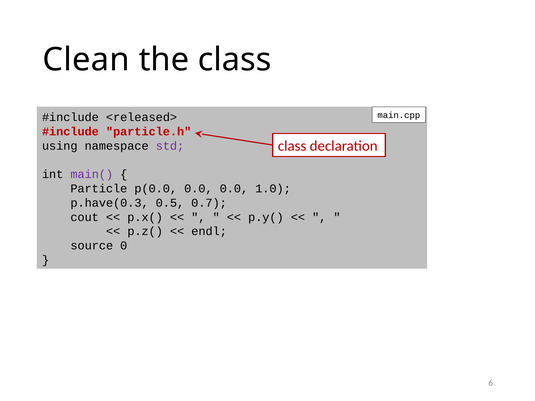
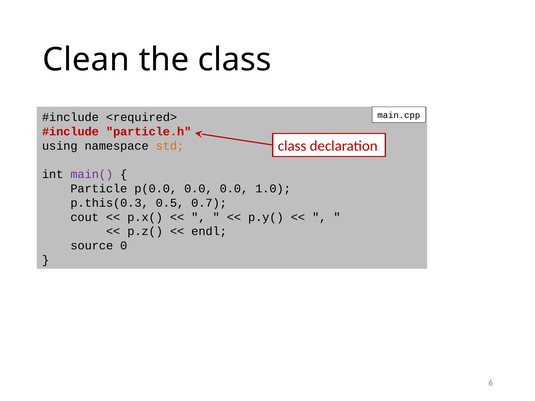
<released>: <released> -> <required> (142, 117)
std colour: purple -> orange (170, 146)
p.have(0.3: p.have(0.3 -> p.this(0.3 (110, 203)
